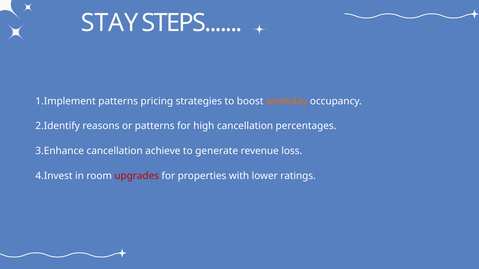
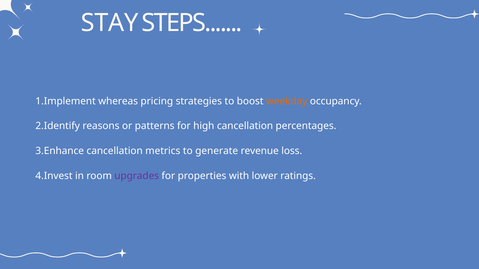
patterns: patterns -> whereas (118, 101)
achieve: achieve -> metrics (163, 151)
upgrades colour: red -> purple (137, 176)
